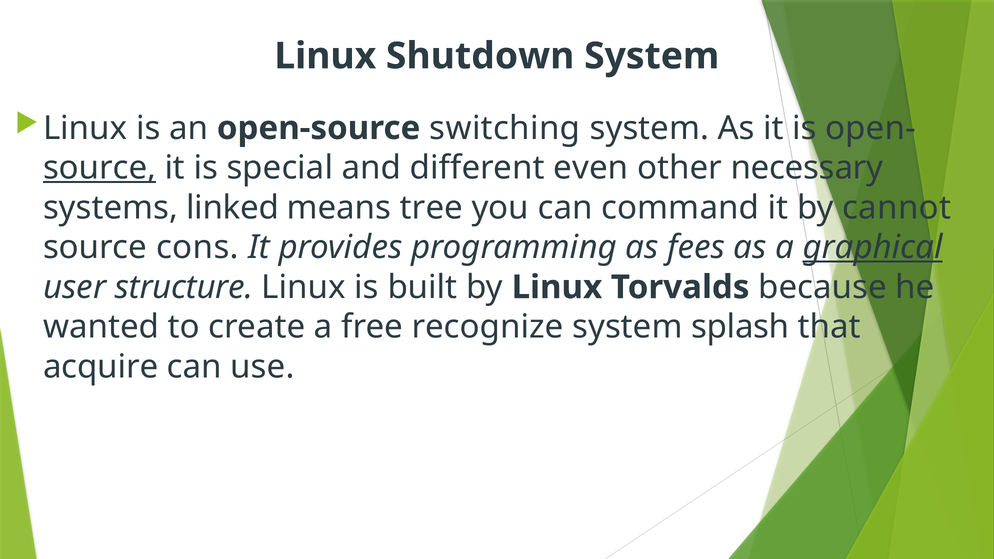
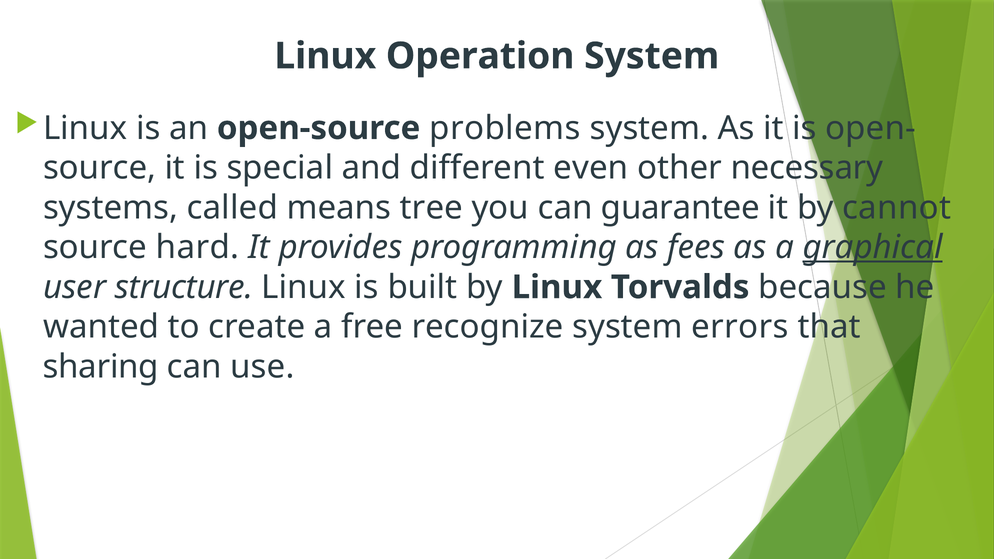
Shutdown: Shutdown -> Operation (480, 56)
switching: switching -> problems (505, 128)
source underline: present -> none (100, 168)
linked: linked -> called (232, 208)
command: command -> guarantee (680, 208)
cons: cons -> hard (197, 248)
splash: splash -> errors (740, 327)
acquire: acquire -> sharing (101, 367)
